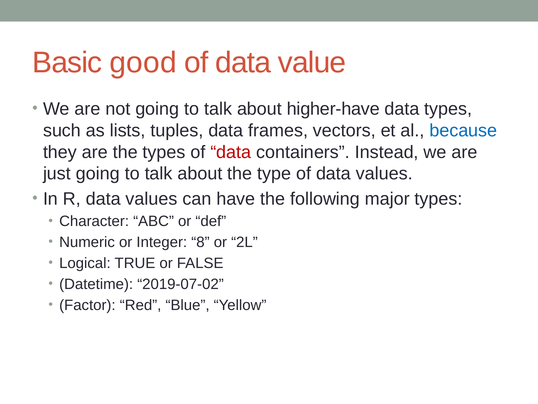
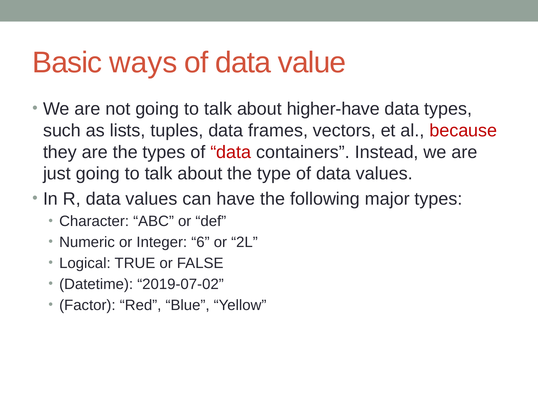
good: good -> ways (143, 63)
because colour: blue -> red (463, 130)
8: 8 -> 6 (200, 242)
